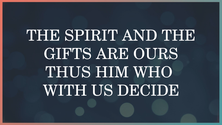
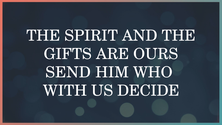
THUS: THUS -> SEND (68, 72)
